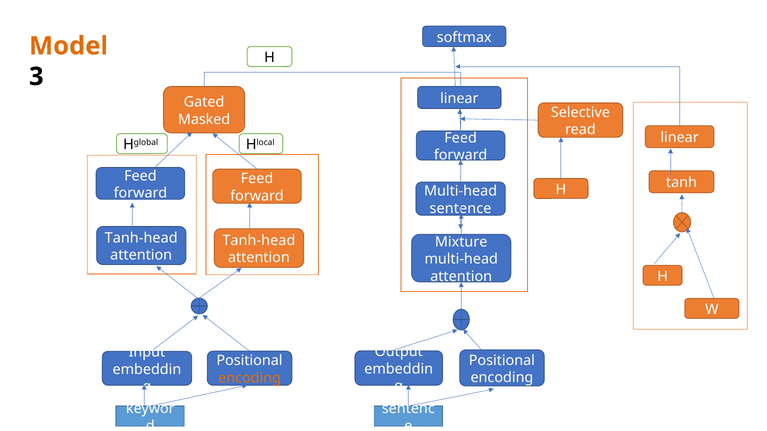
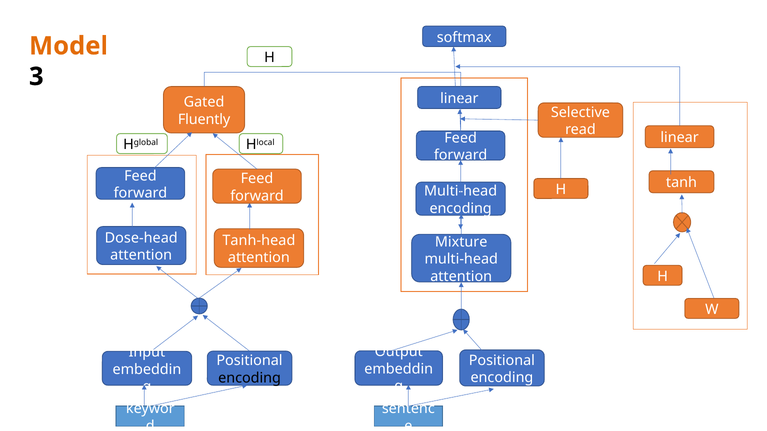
Masked: Masked -> Fluently (204, 119)
sentence: sentence -> encoding (461, 209)
Tanh-head: Tanh-head -> Dose-head (141, 238)
encoding colour: orange -> black (250, 378)
